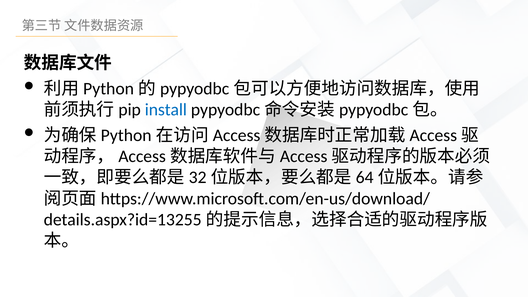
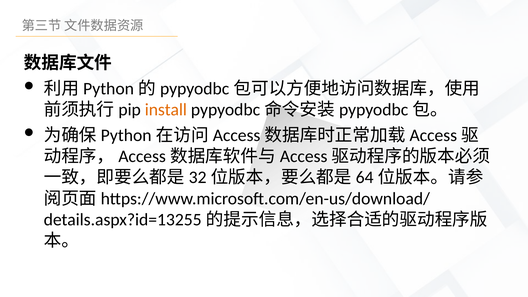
install colour: blue -> orange (166, 110)
